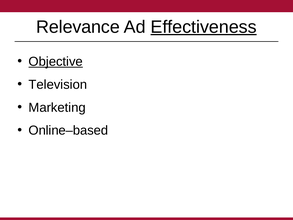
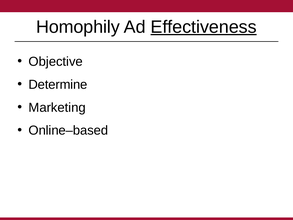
Relevance: Relevance -> Homophily (78, 27)
Objective underline: present -> none (56, 61)
Television: Television -> Determine (58, 84)
